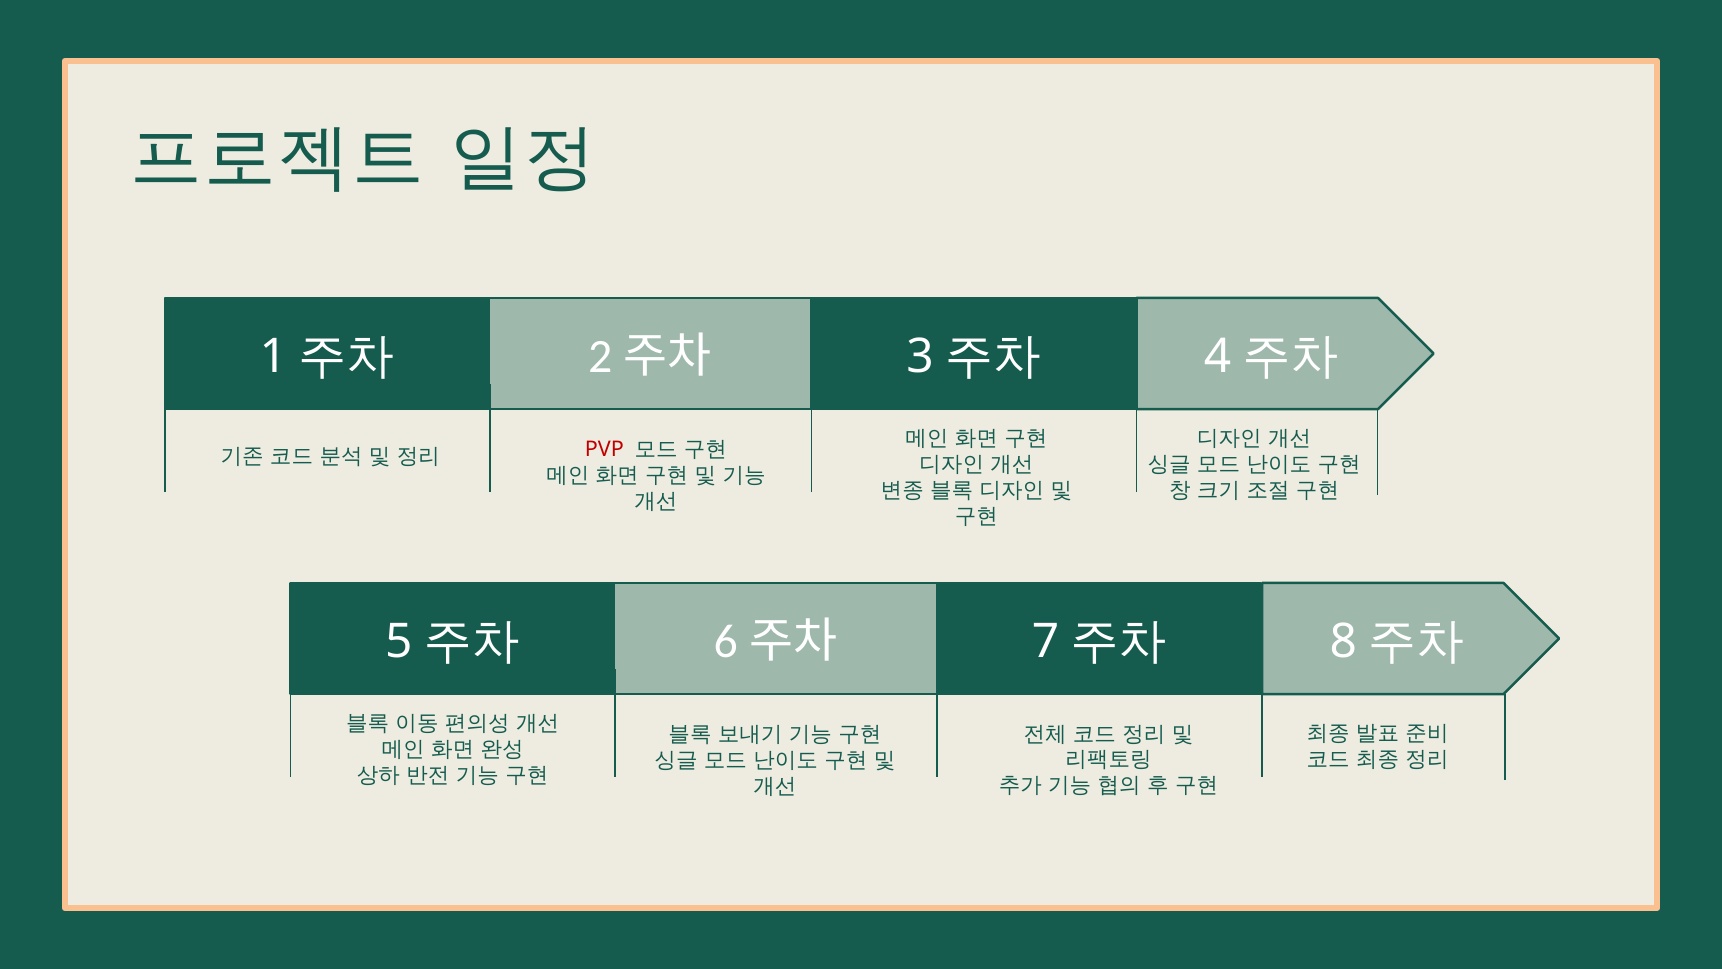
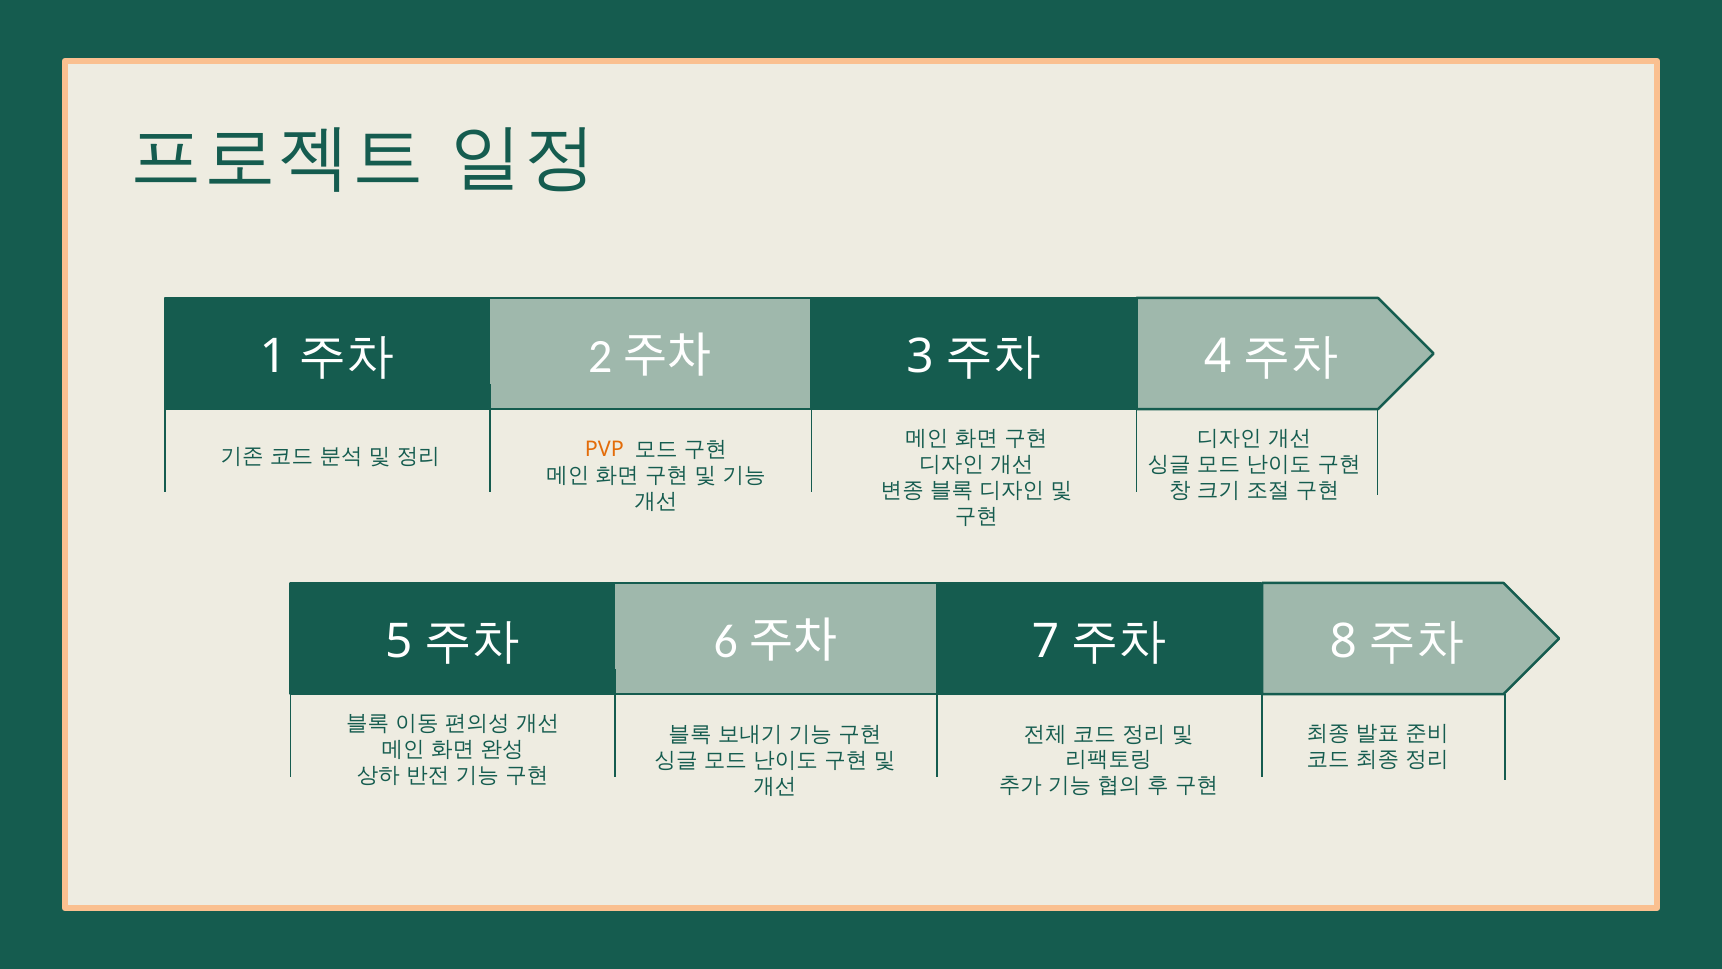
PVP colour: red -> orange (604, 449)
